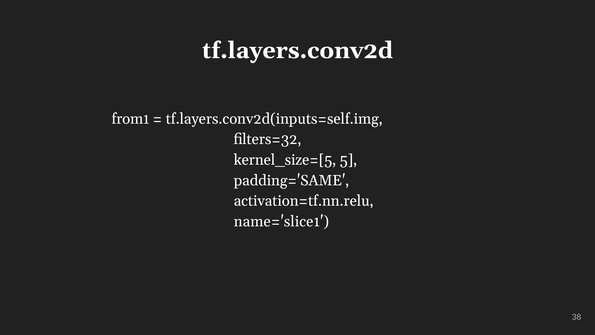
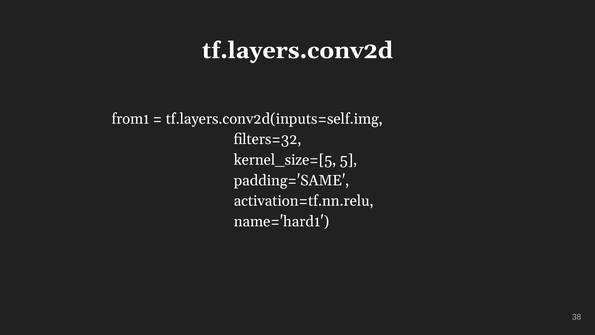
name='slice1: name='slice1 -> name='hard1 (281, 221)
